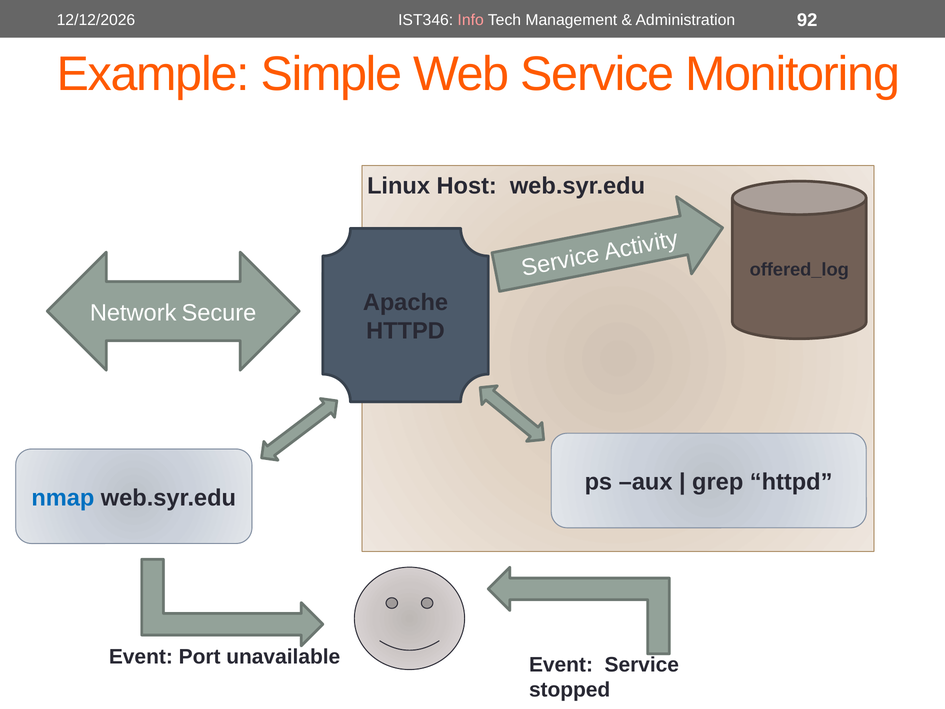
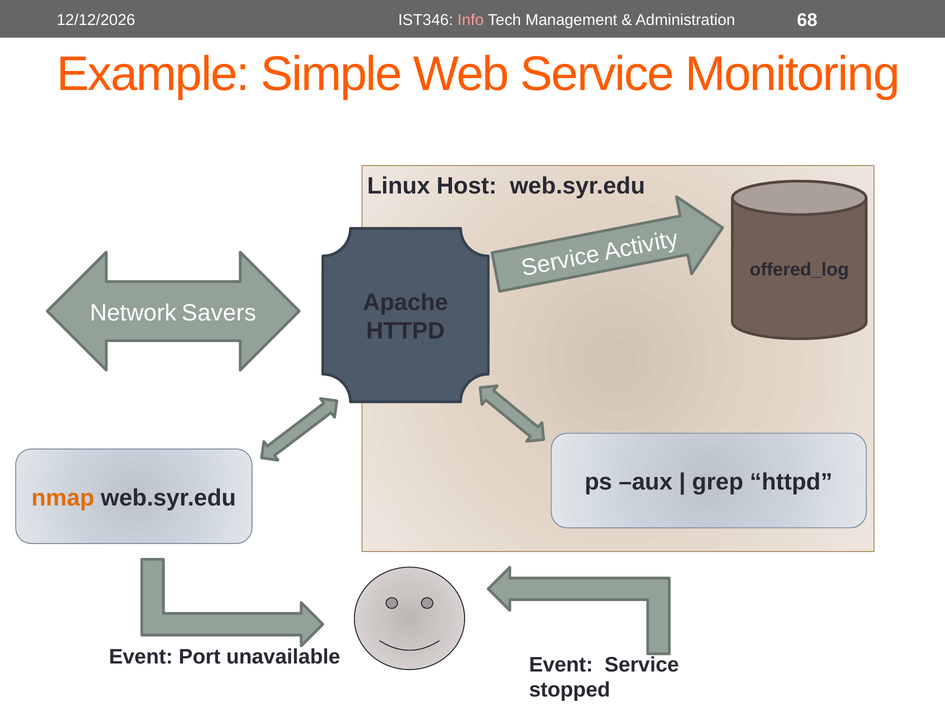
92: 92 -> 68 (807, 20)
Secure: Secure -> Savers (219, 313)
nmap colour: blue -> orange (63, 498)
